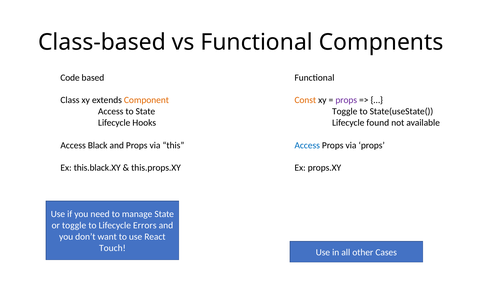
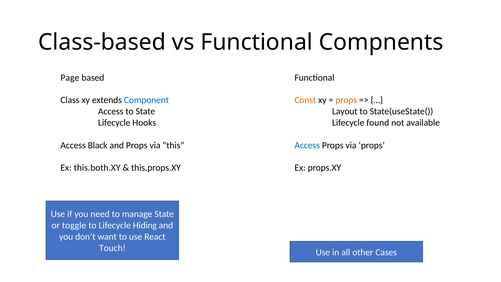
Code: Code -> Page (70, 78)
Component colour: orange -> blue (146, 100)
props colour: purple -> orange (346, 100)
Toggle: Toggle -> Layout (345, 111)
this.black.XY: this.black.XY -> this.both.XY (97, 168)
Errors: Errors -> Hiding (145, 225)
